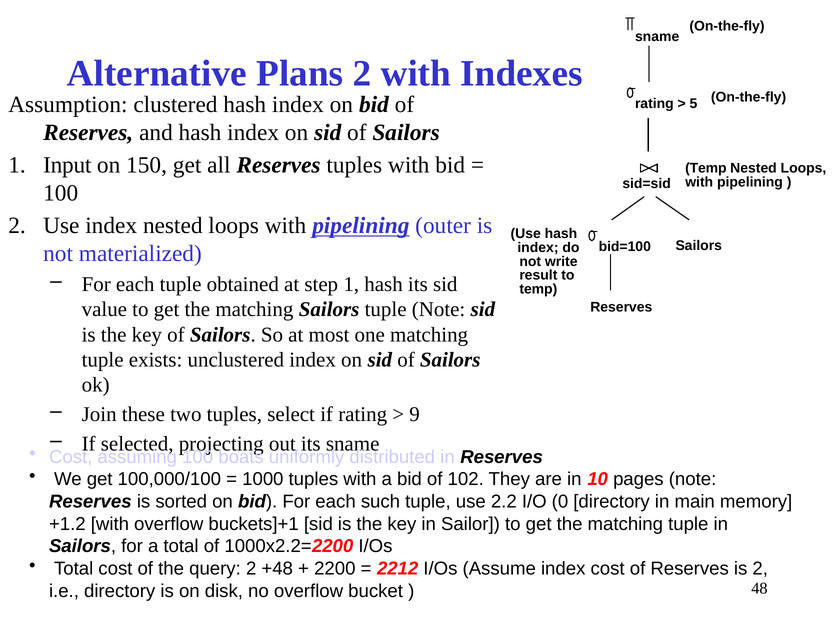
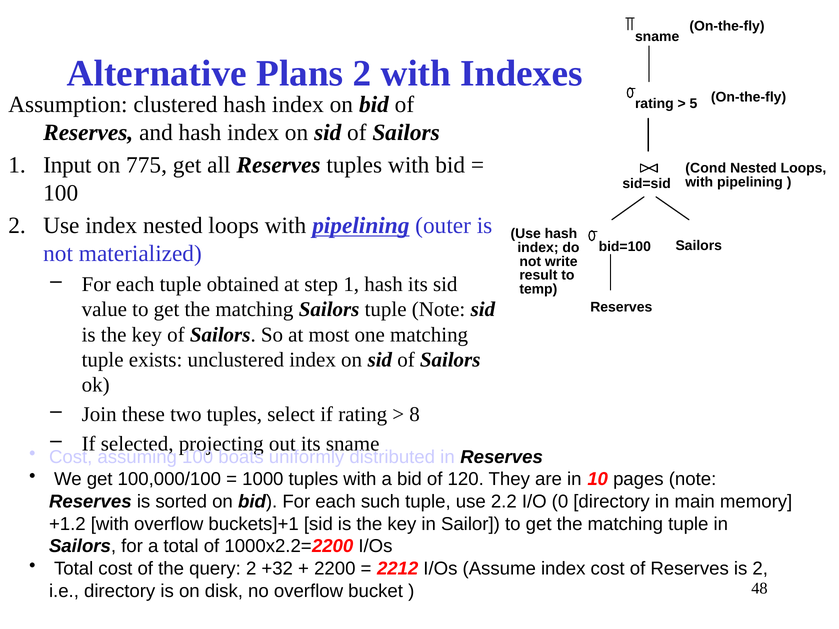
150: 150 -> 775 (147, 165)
Temp: Temp -> Cond (706, 168)
9: 9 -> 8 (415, 414)
102: 102 -> 120 (466, 479)
+48: +48 -> +32 (277, 569)
